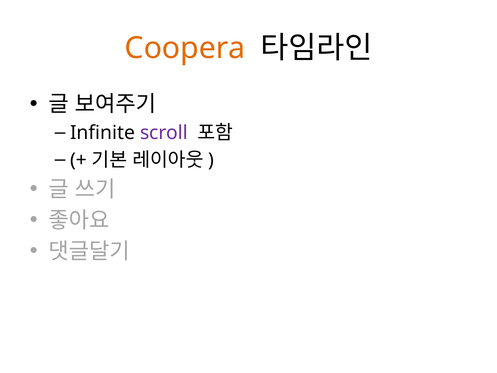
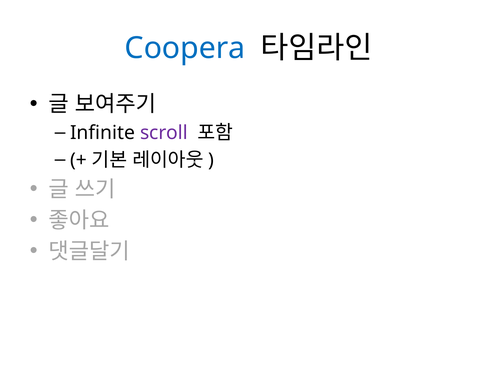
Coopera colour: orange -> blue (185, 48)
